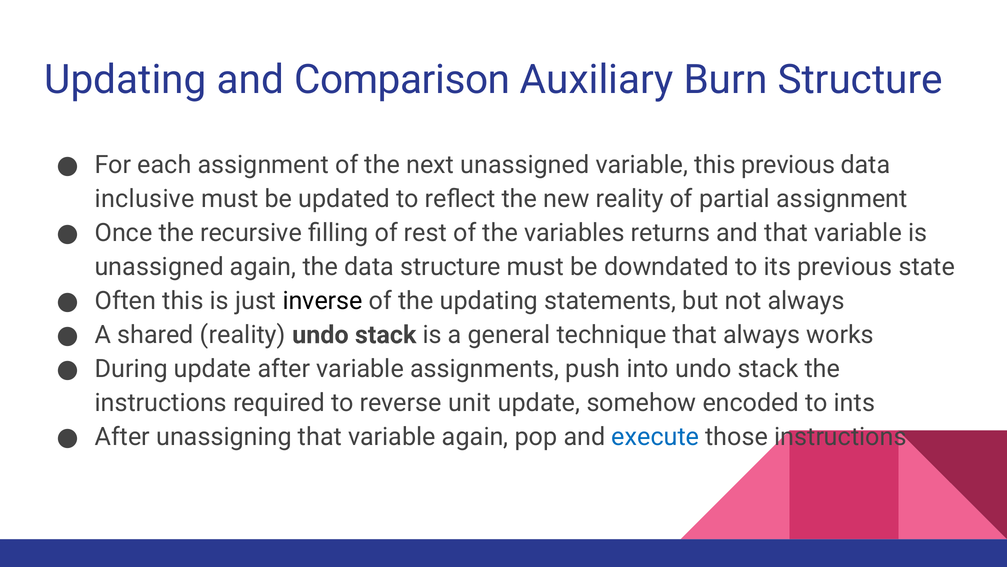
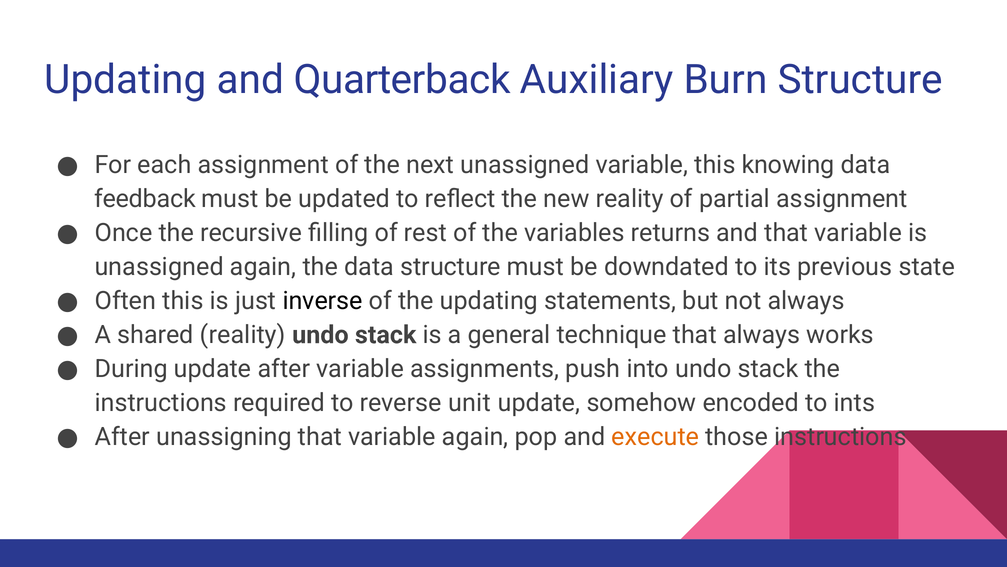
Comparison: Comparison -> Quarterback (402, 80)
this previous: previous -> knowing (788, 165)
inclusive: inclusive -> feedback (145, 199)
execute colour: blue -> orange (655, 436)
